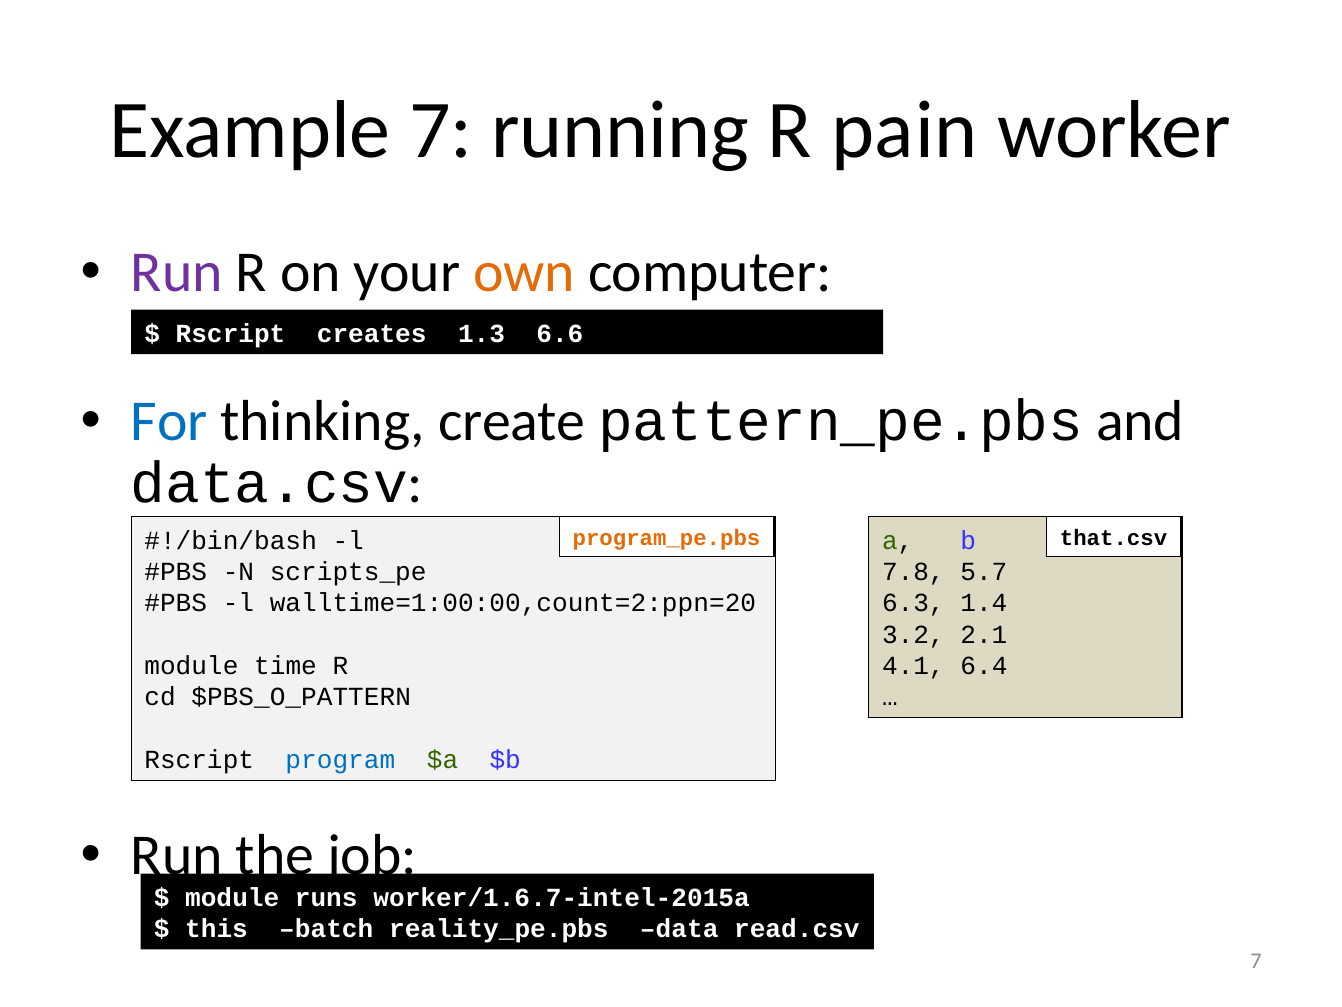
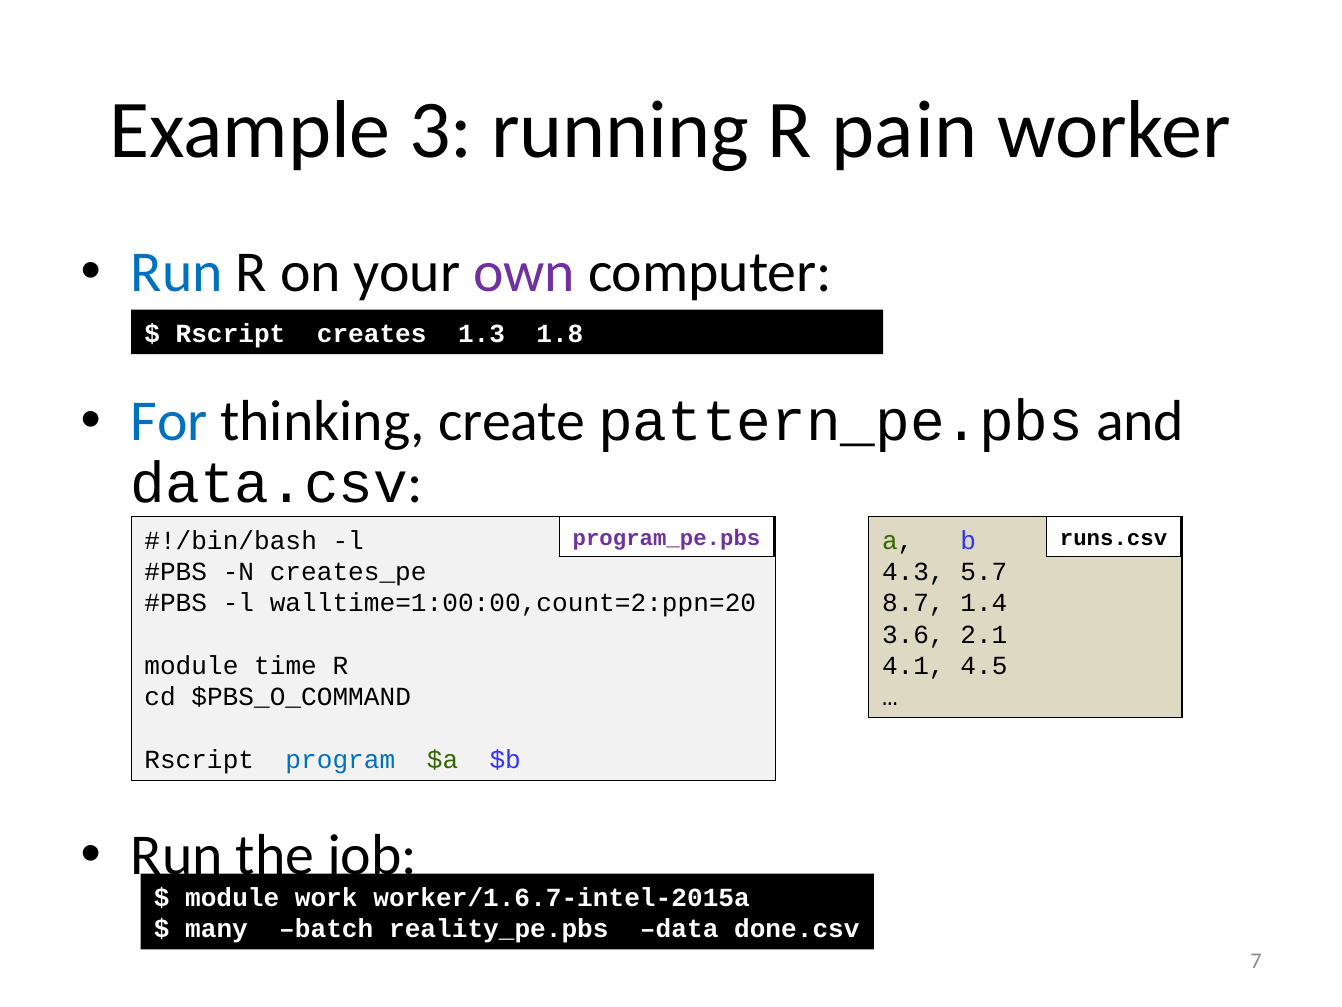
Example 7: 7 -> 3 (441, 130)
Run colour: purple -> blue (177, 272)
own colour: orange -> purple (524, 272)
6.6: 6.6 -> 1.8 (560, 334)
program_pe.pbs colour: orange -> purple (666, 538)
that.csv: that.csv -> runs.csv (1114, 538)
scripts_pe: scripts_pe -> creates_pe (348, 572)
7.8: 7.8 -> 4.3 (913, 572)
6.3: 6.3 -> 8.7 (913, 603)
3.2: 3.2 -> 3.6 (913, 634)
6.4: 6.4 -> 4.5 (984, 666)
$PBS_O_PATTERN: $PBS_O_PATTERN -> $PBS_O_COMMAND (301, 697)
runs: runs -> work (326, 897)
this: this -> many (217, 929)
read.csv: read.csv -> done.csv (797, 929)
